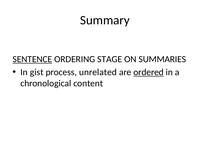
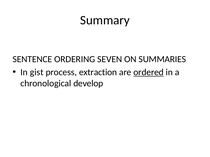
SENTENCE underline: present -> none (32, 59)
STAGE: STAGE -> SEVEN (110, 59)
unrelated: unrelated -> extraction (98, 72)
content: content -> develop (88, 84)
